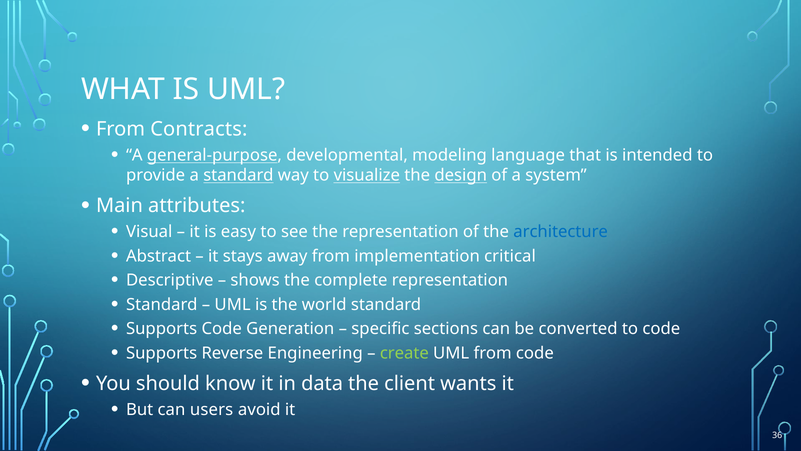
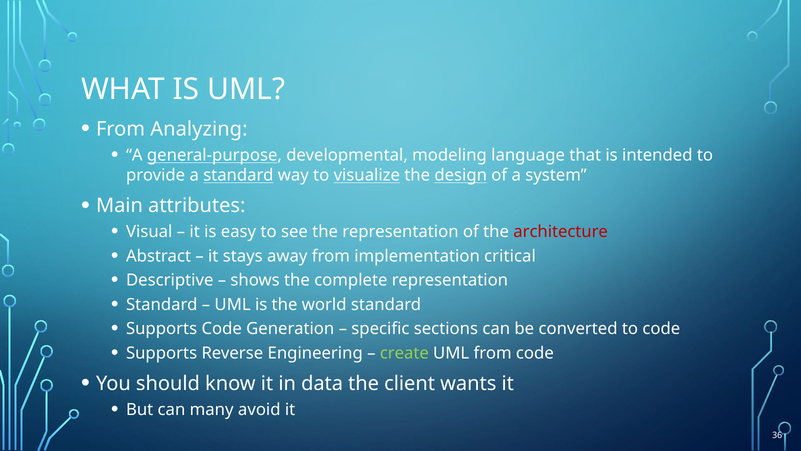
Contracts: Contracts -> Analyzing (199, 129)
architecture colour: blue -> red (561, 232)
users: users -> many (212, 409)
